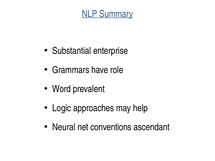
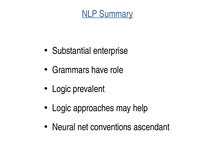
Word: Word -> Logic (62, 89)
